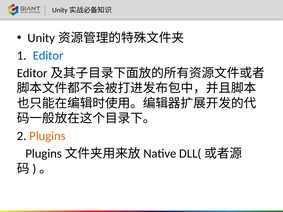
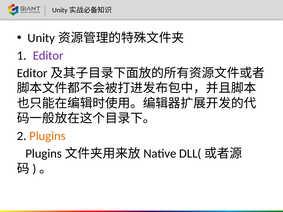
Editor colour: blue -> purple (48, 56)
